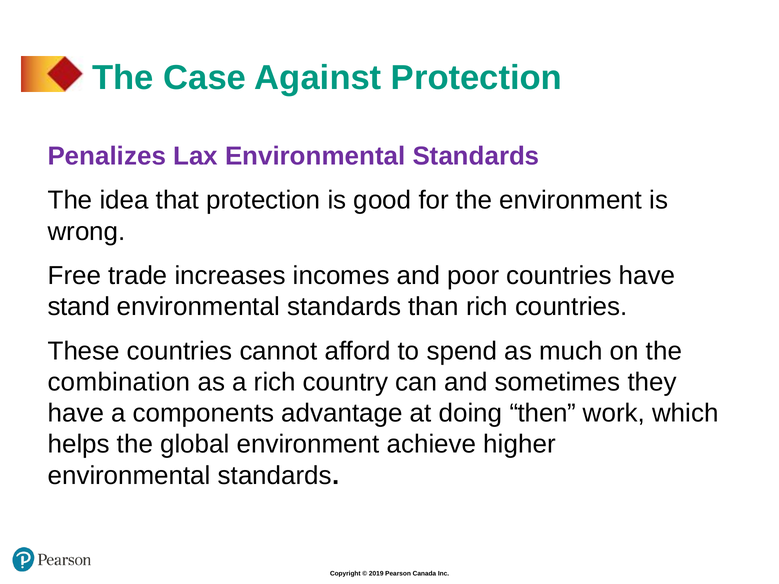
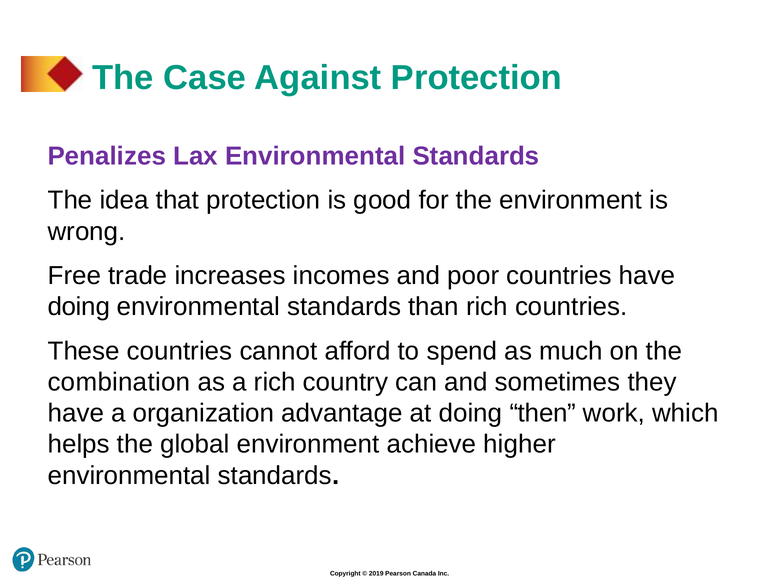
stand: stand -> doing (79, 307)
components: components -> organization (204, 413)
